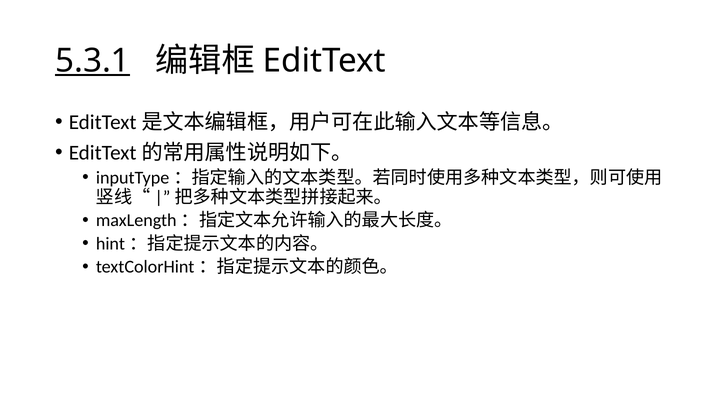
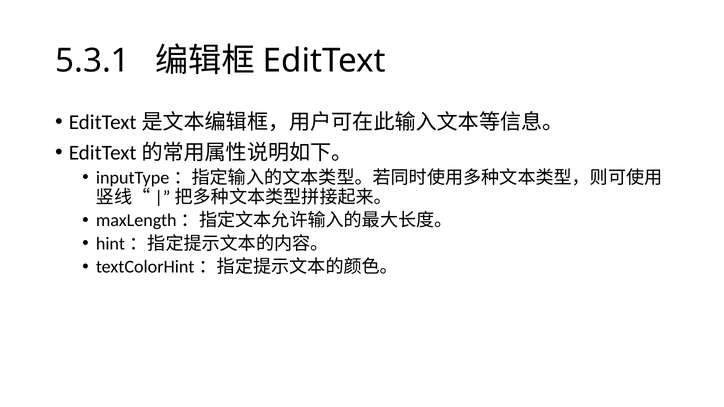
5.3.1 underline: present -> none (93, 61)
